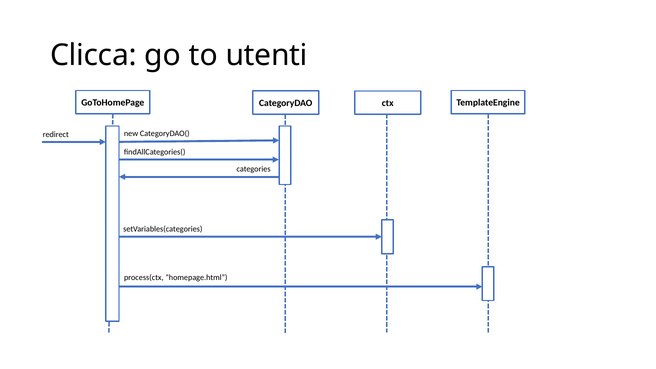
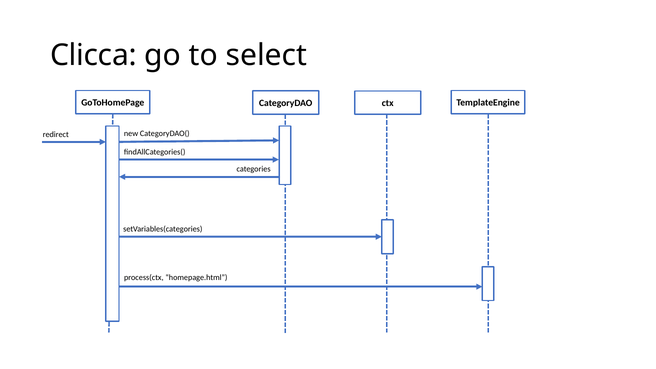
utenti: utenti -> select (266, 55)
